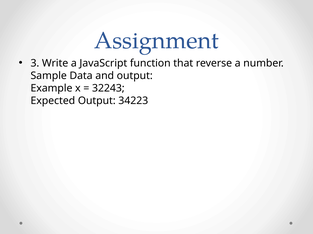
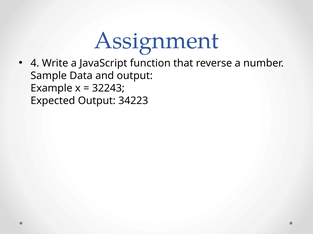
3: 3 -> 4 (35, 63)
